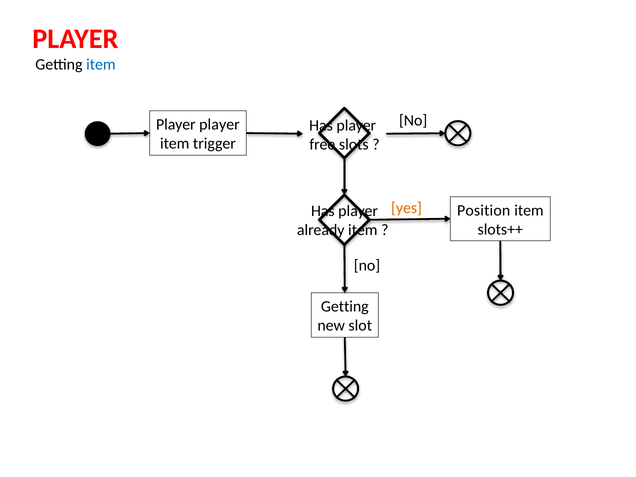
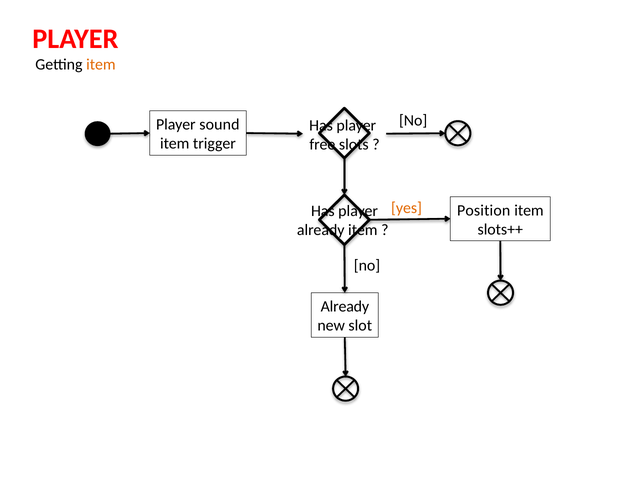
item colour: blue -> orange (101, 65)
Player player: player -> sound (219, 125)
Getting: Getting -> Already (345, 306)
